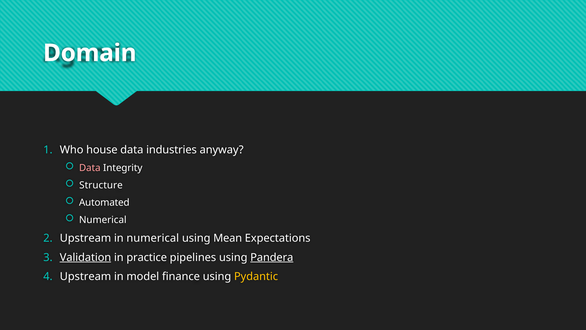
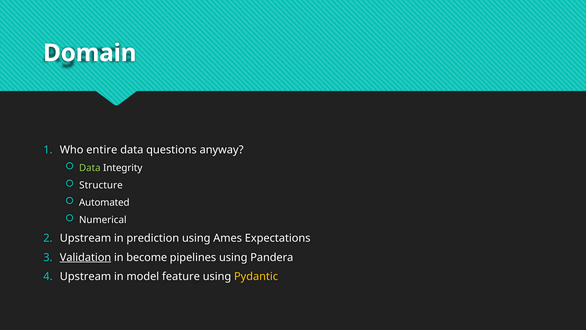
house: house -> entire (102, 150)
industries: industries -> questions (171, 150)
Data colour: pink -> light green (90, 168)
in numerical: numerical -> prediction (153, 238)
Mean: Mean -> Ames (228, 238)
practice: practice -> become (147, 257)
Pandera underline: present -> none (272, 257)
finance: finance -> feature (181, 276)
